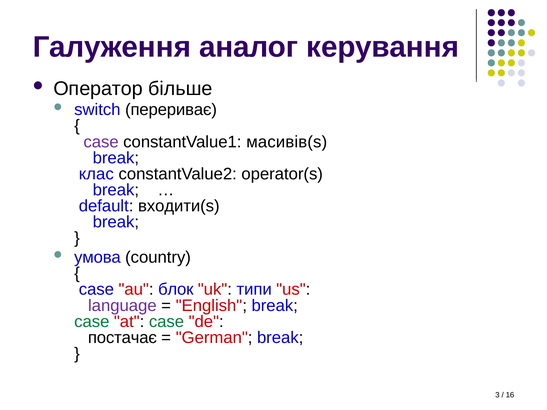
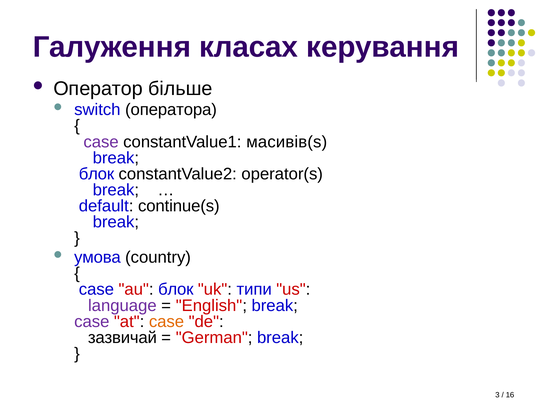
аналог: аналог -> класах (249, 47)
перериває: перериває -> оператора (171, 110)
клас: клас -> блок (96, 174)
входити(s: входити(s -> continue(s (179, 206)
case colour: green -> purple (92, 322)
case colour: green -> orange (167, 322)
постачає: постачає -> зазвичай (122, 338)
